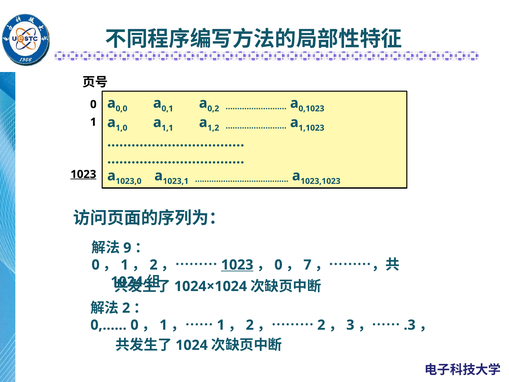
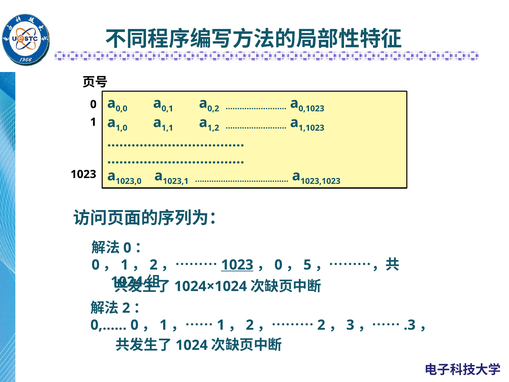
1023 underline: present -> none (83, 174)
9: 9 -> 0 (127, 248)
7: 7 -> 5 (307, 265)
